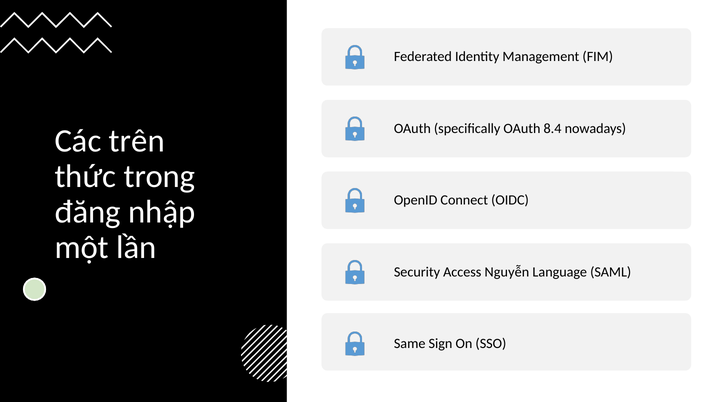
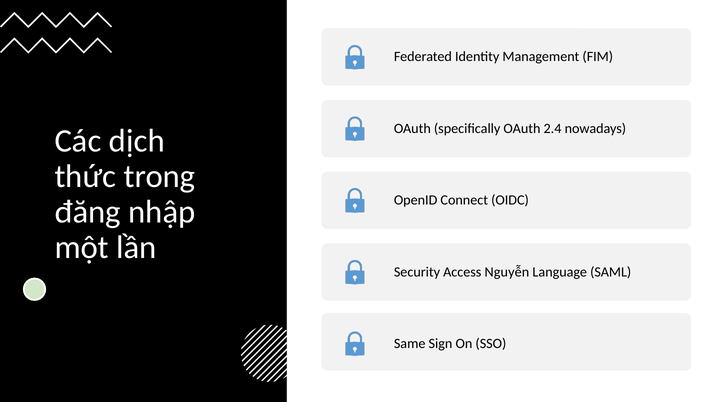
8.4: 8.4 -> 2.4 (553, 129)
trên: trên -> dịch (137, 141)
